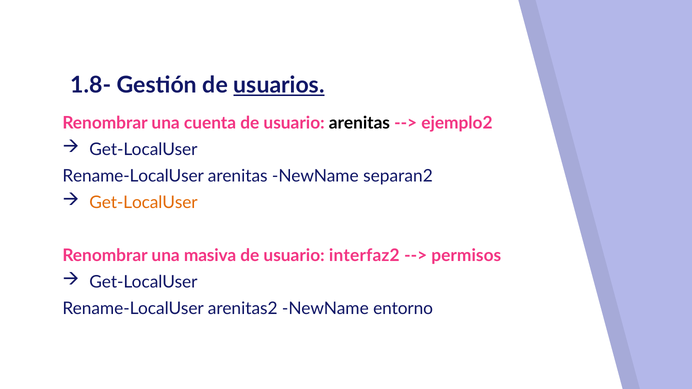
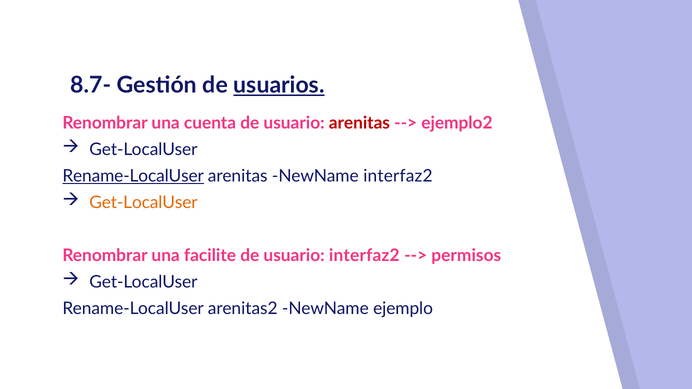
1.8-: 1.8- -> 8.7- (91, 85)
arenitas colour: black -> red (359, 123)
Rename-LocalUser underline: none -> present (133, 176)
NewName separan2: separan2 -> interfaz2 (398, 176)
masiva: masiva -> facilite (210, 256)
entorno: entorno -> ejemplo (403, 309)
